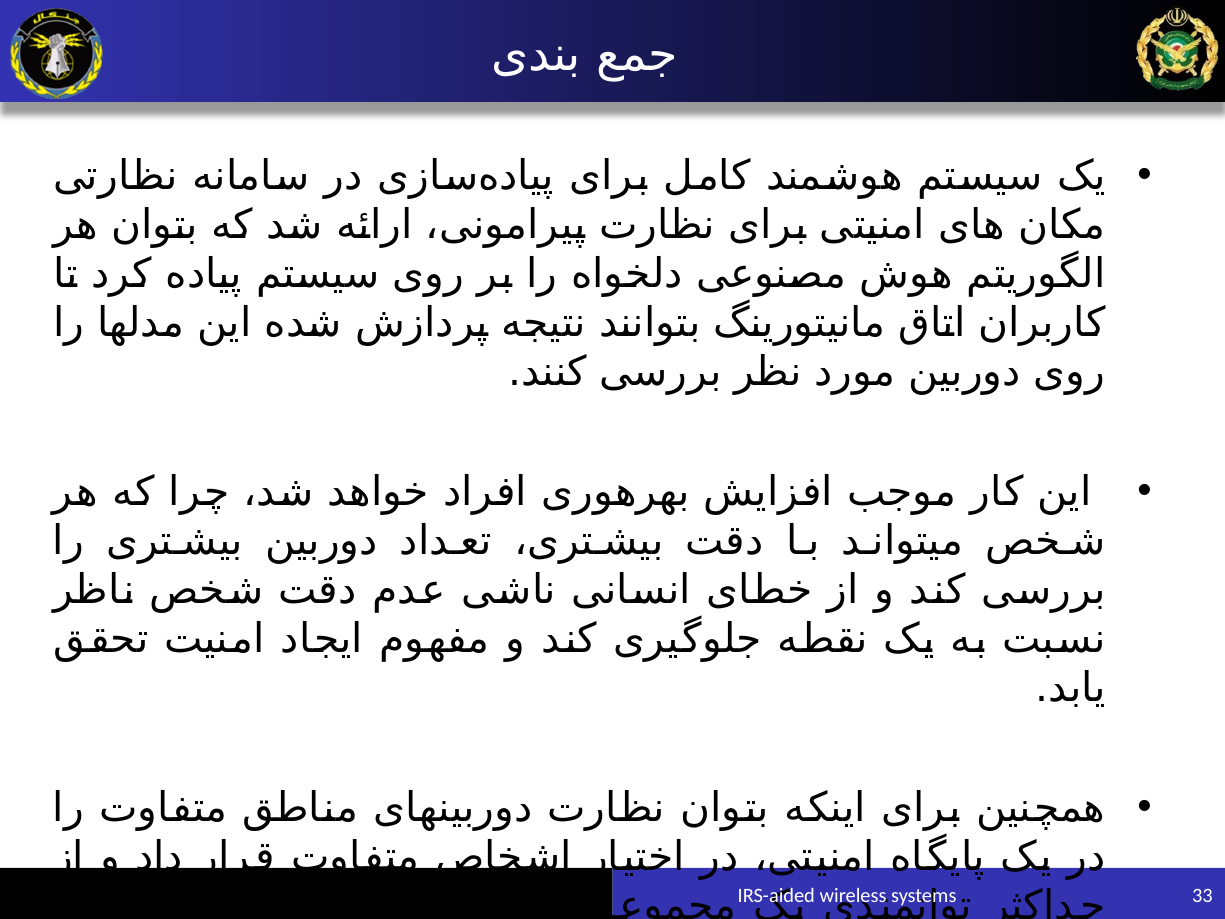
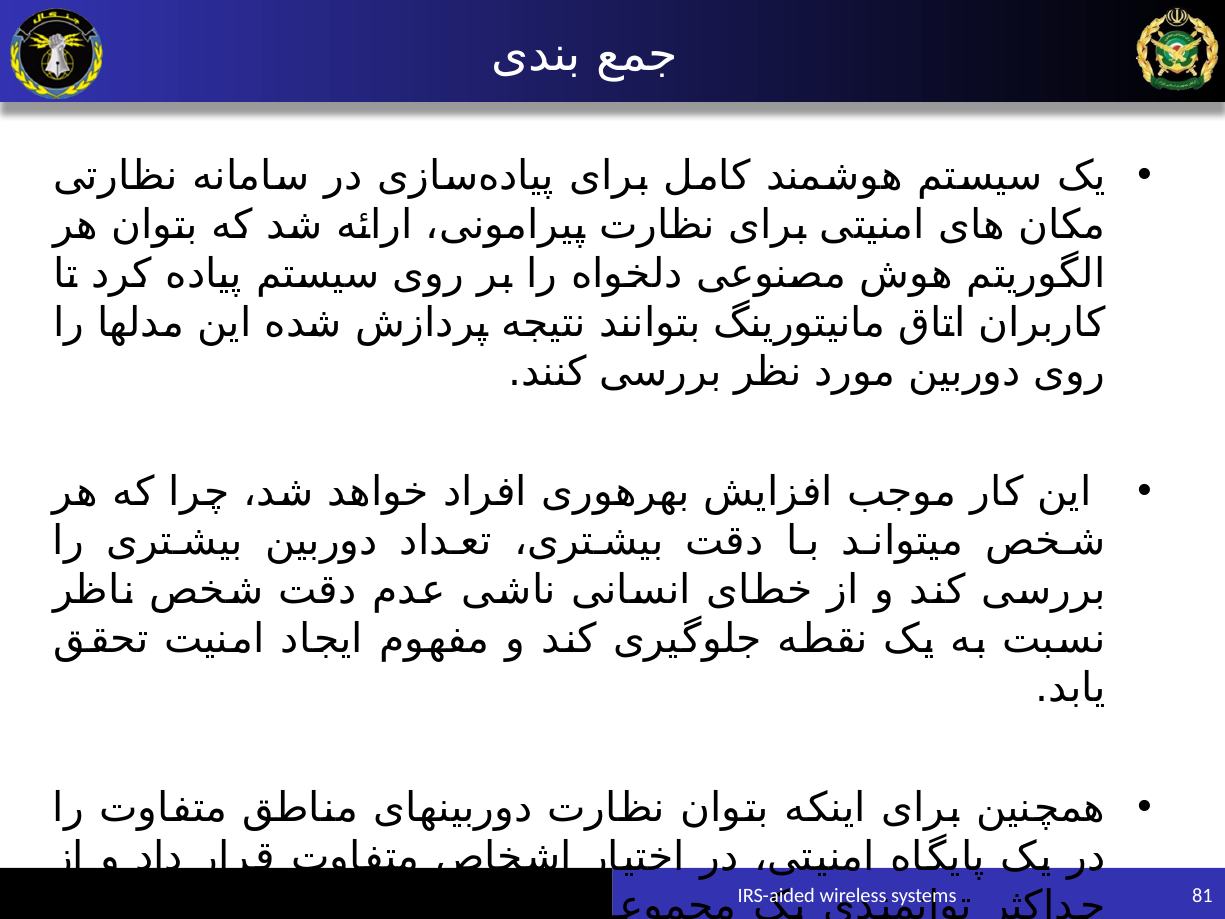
33: 33 -> 81 (1202, 895)
